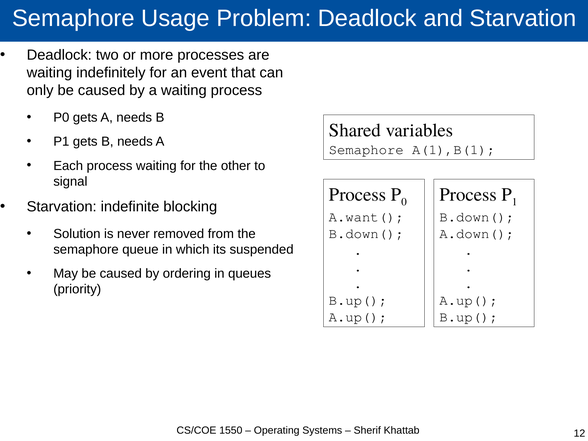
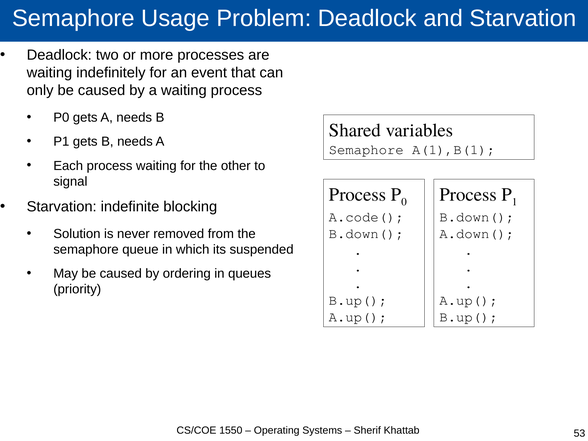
A.want(: A.want( -> A.code( (366, 217)
12: 12 -> 53 (579, 433)
